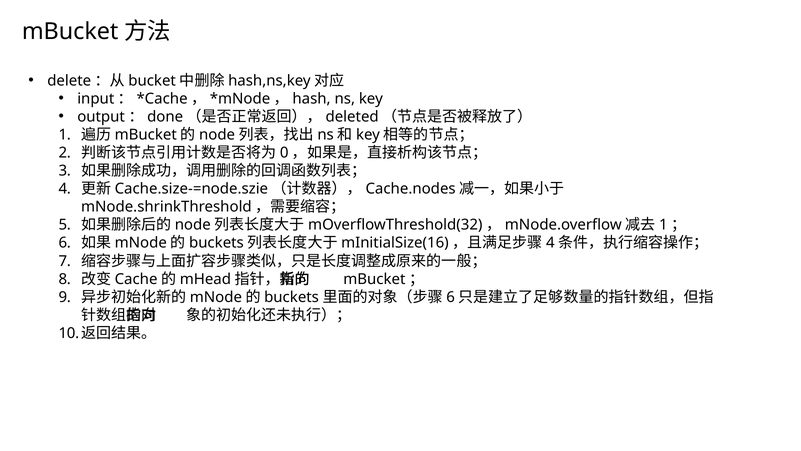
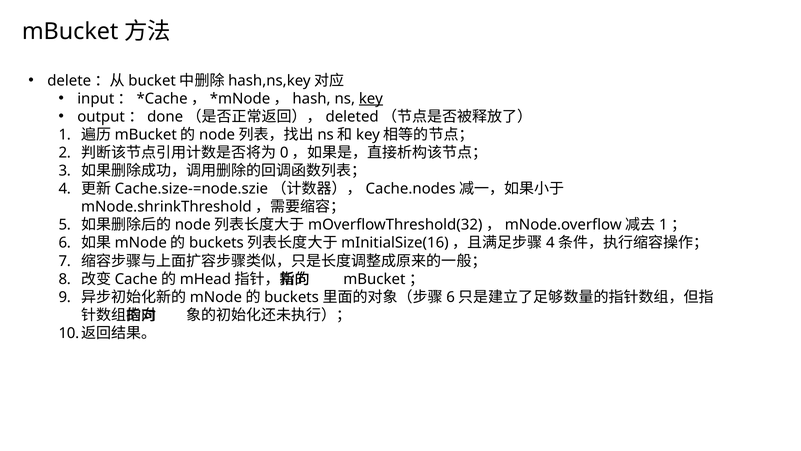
key underline: none -> present (371, 99)
